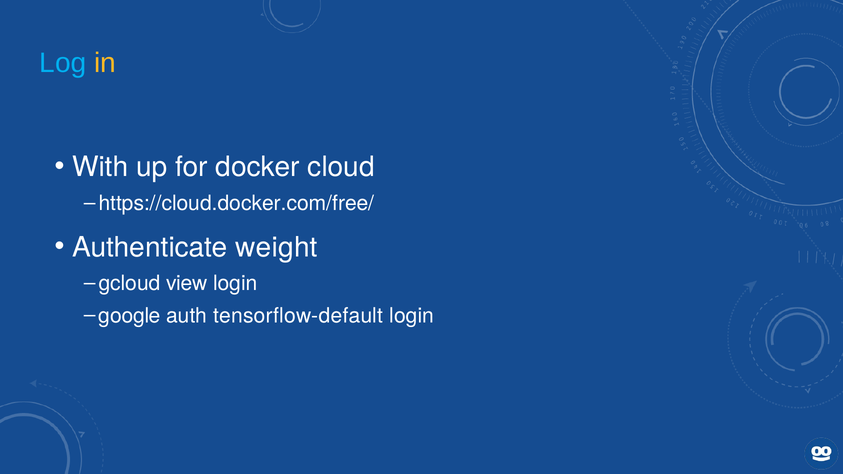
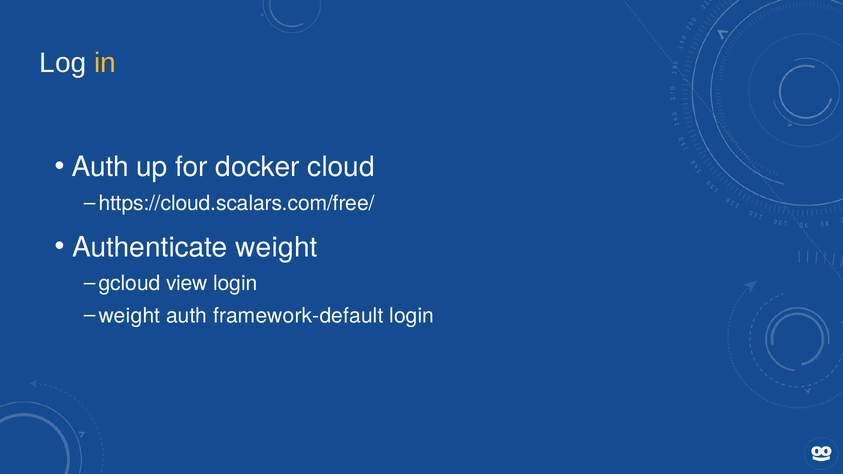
Log colour: light blue -> white (63, 63)
With: With -> Auth (100, 167)
https://cloud.docker.com/free/: https://cloud.docker.com/free/ -> https://cloud.scalars.com/free/ (236, 203)
google: google -> weight (129, 316)
tensorflow-default: tensorflow-default -> framework-default (298, 316)
